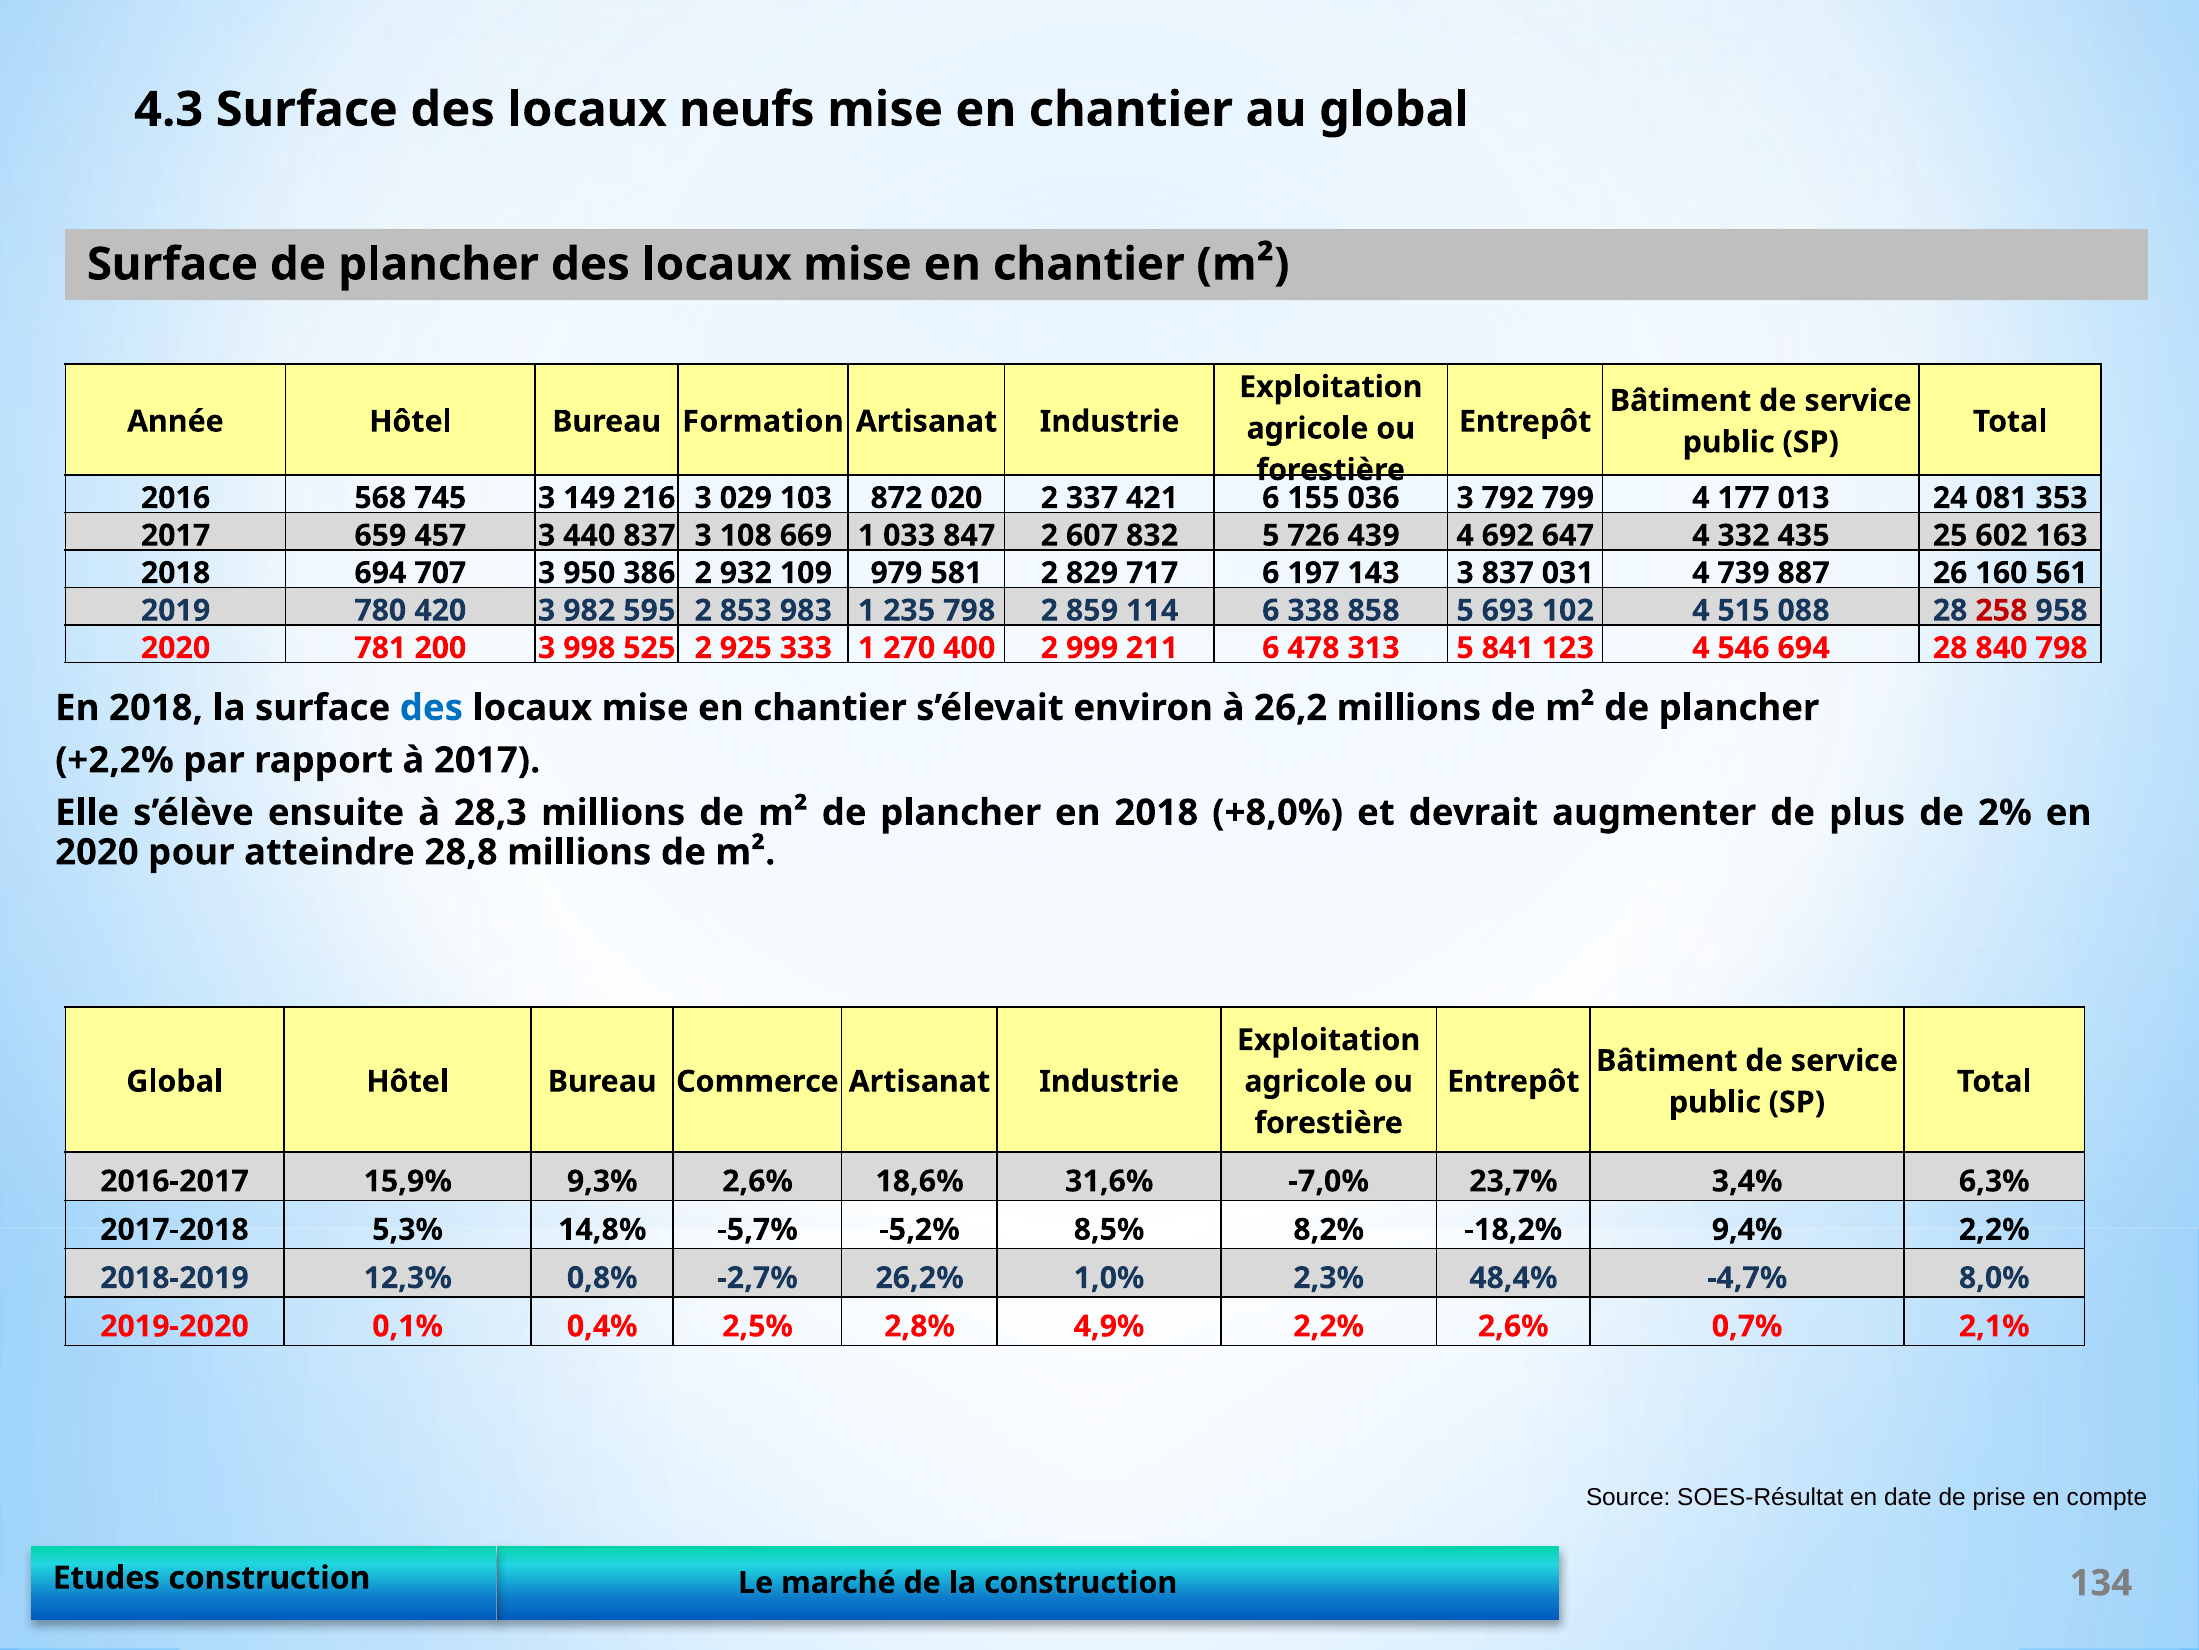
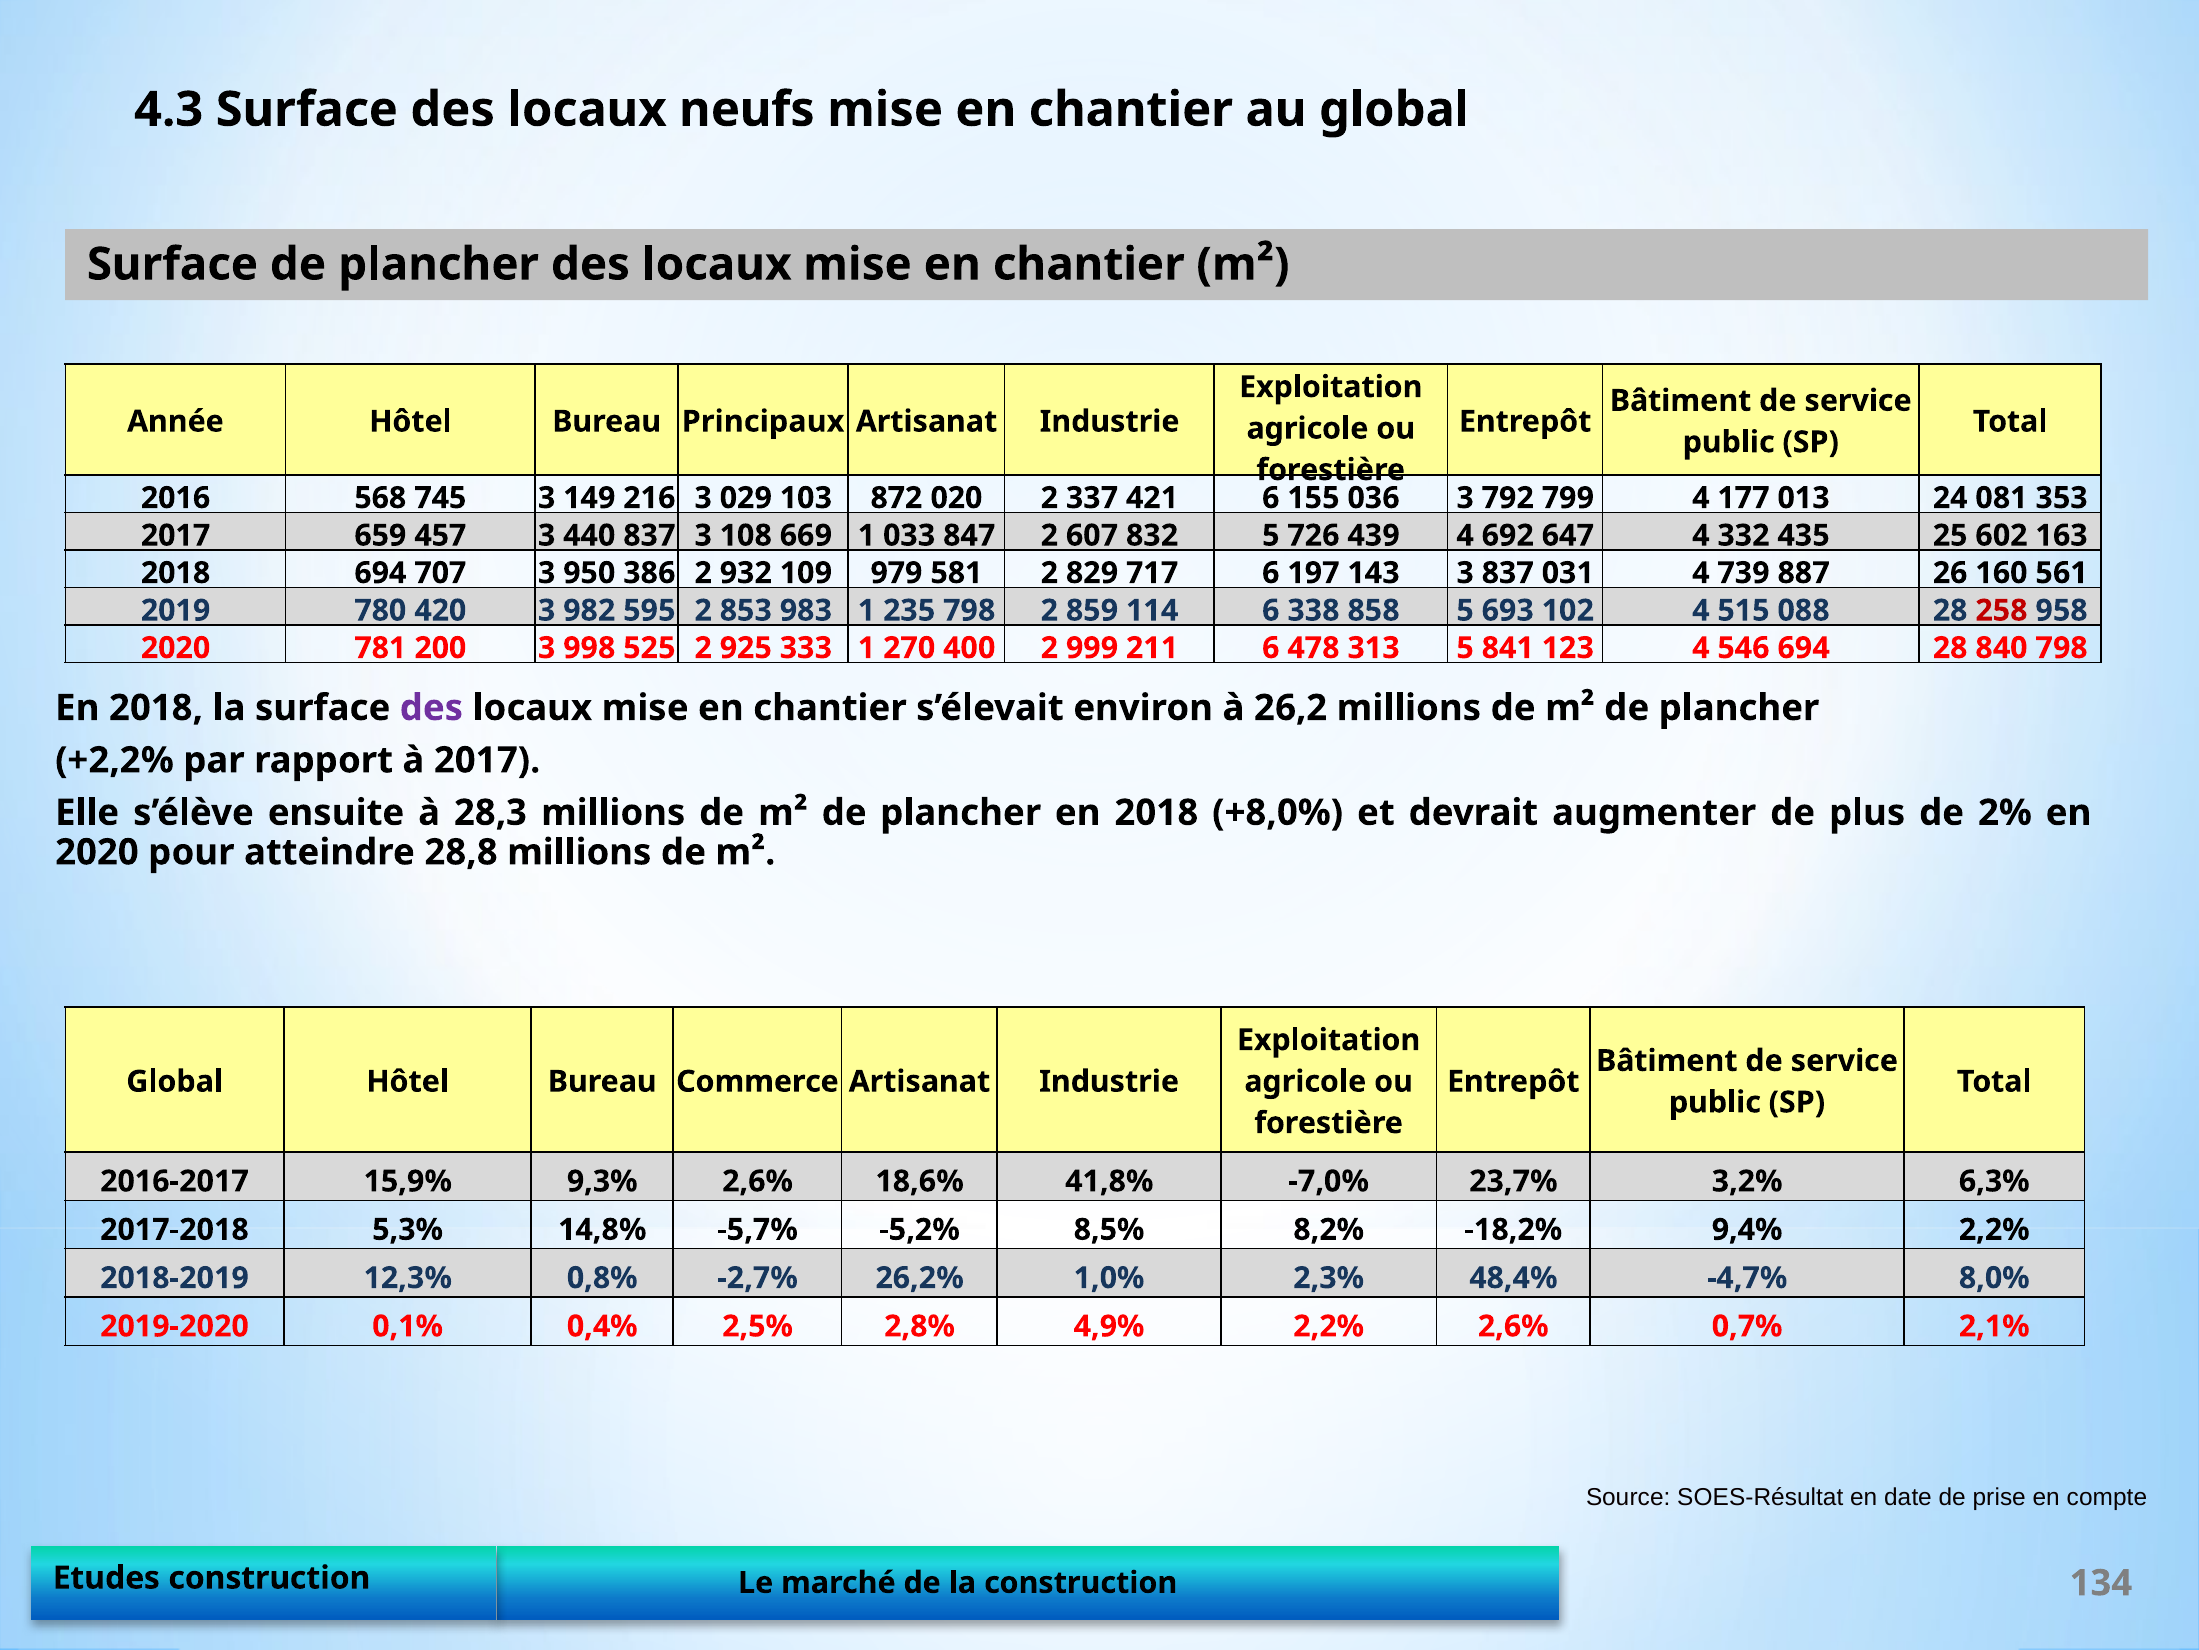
Formation: Formation -> Principaux (763, 421)
des colour: blue -> purple (431, 708)
31,6%: 31,6% -> 41,8% (1109, 1181)
3,4%: 3,4% -> 3,2% (1747, 1181)
